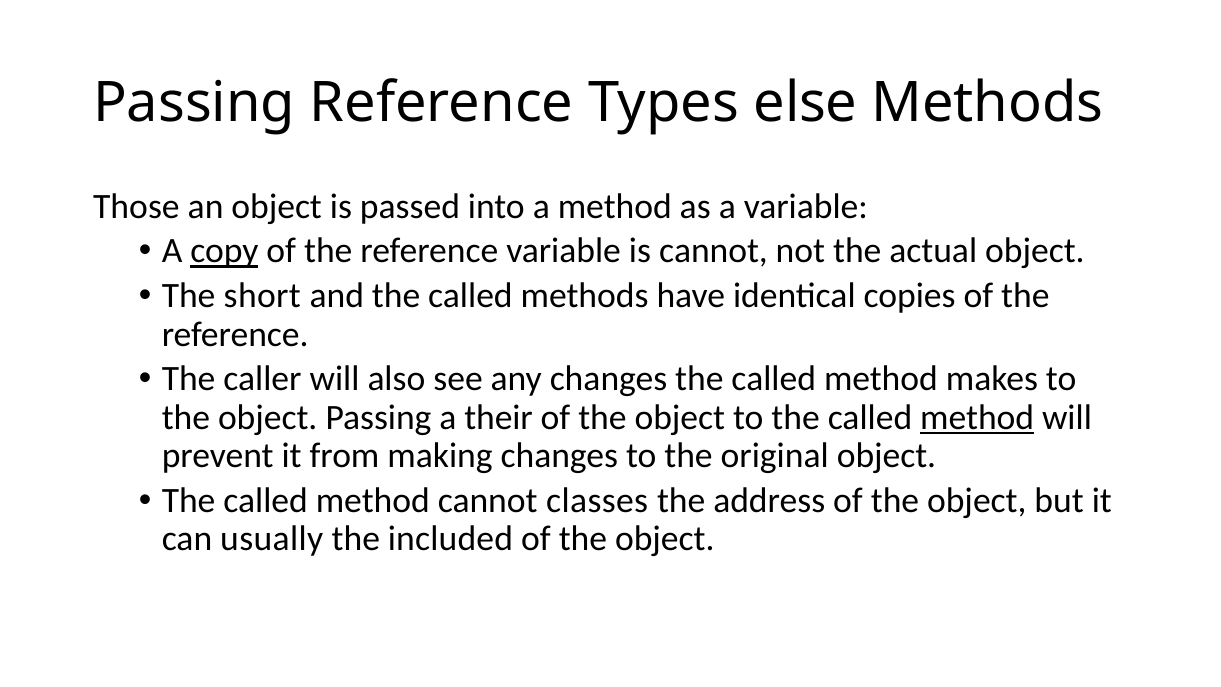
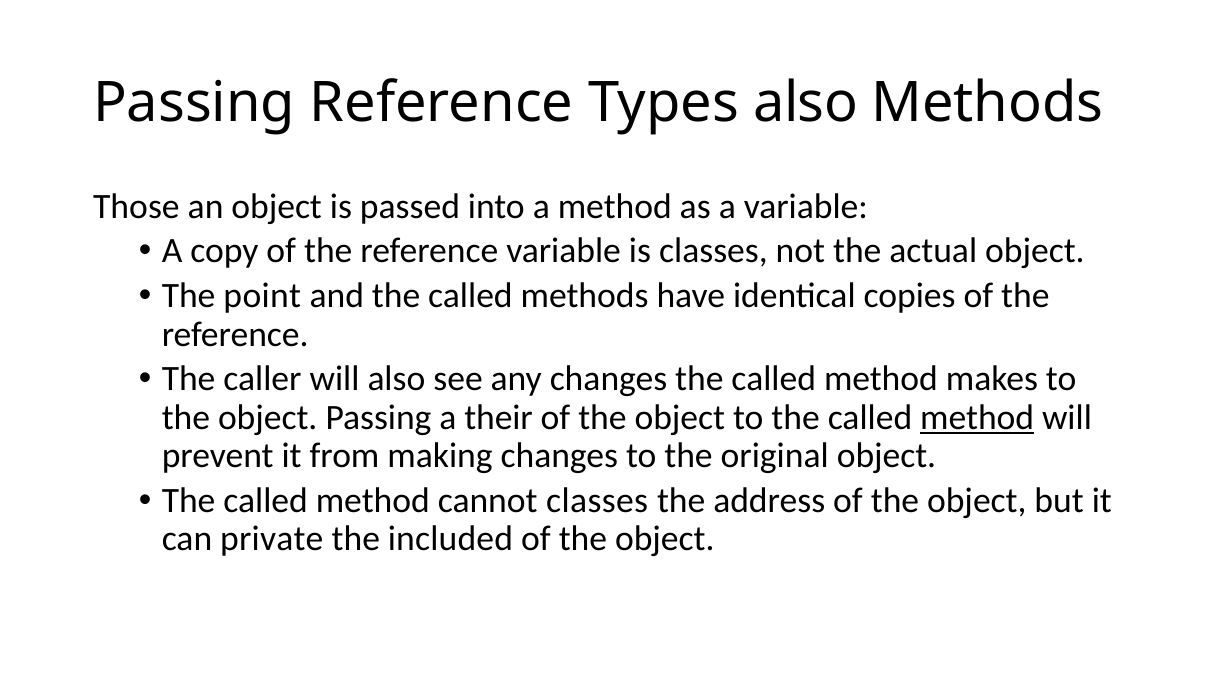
Types else: else -> also (806, 103)
copy underline: present -> none (224, 251)
is cannot: cannot -> classes (713, 251)
short: short -> point (262, 296)
usually: usually -> private (272, 539)
